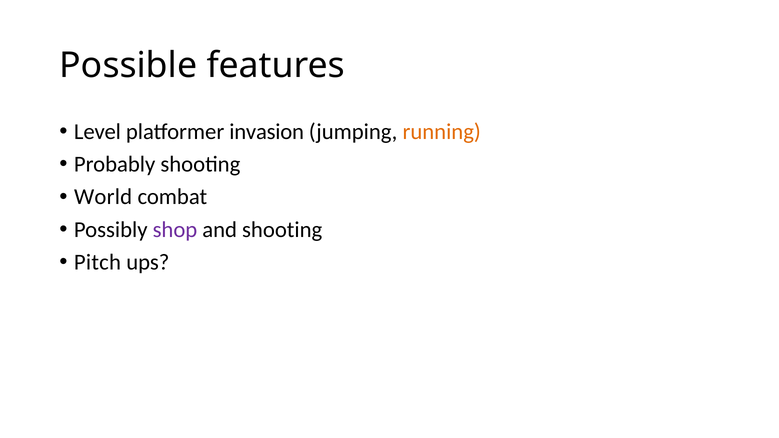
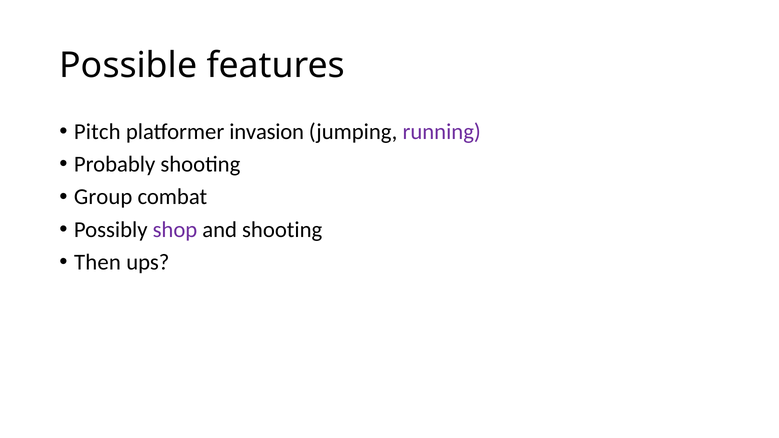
Level: Level -> Pitch (97, 132)
running colour: orange -> purple (442, 132)
World: World -> Group (103, 197)
Pitch: Pitch -> Then (97, 262)
